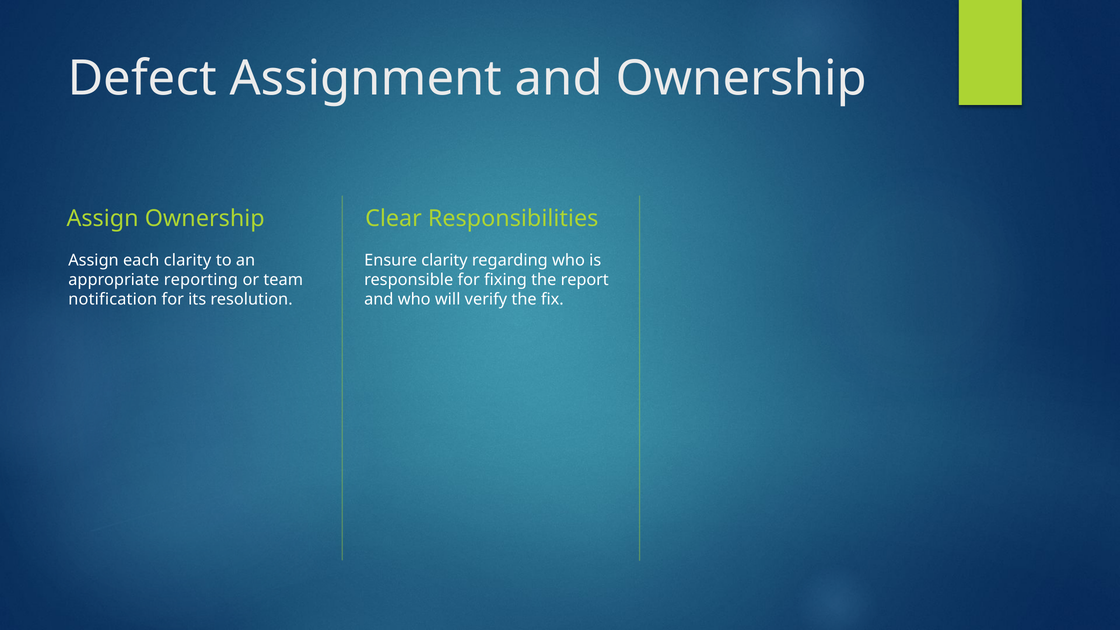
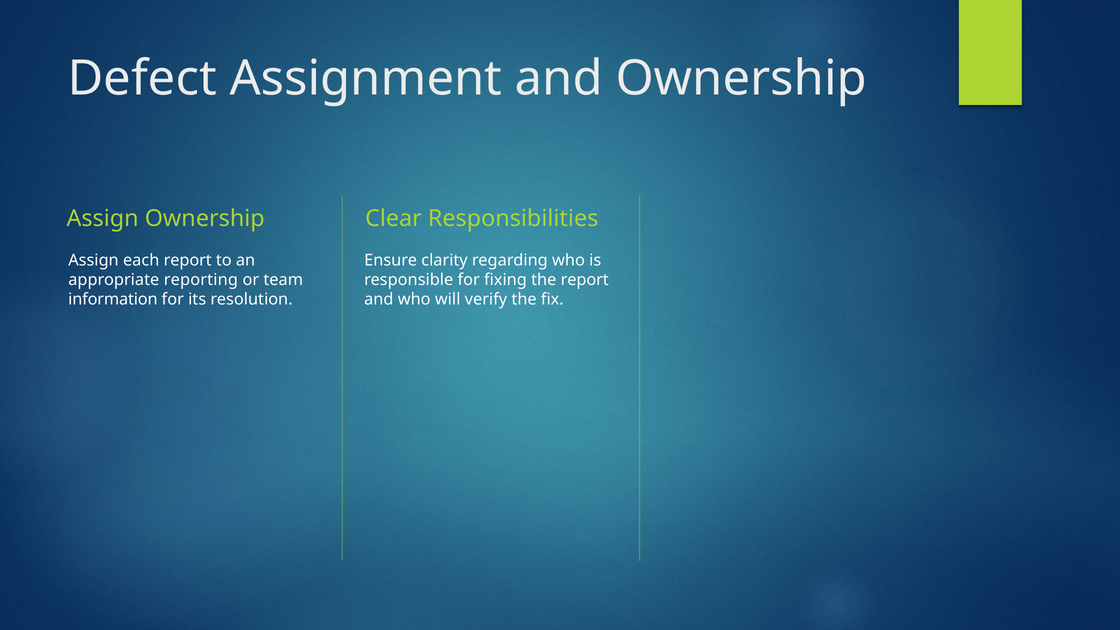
each clarity: clarity -> report (188, 260)
notification: notification -> information (113, 299)
